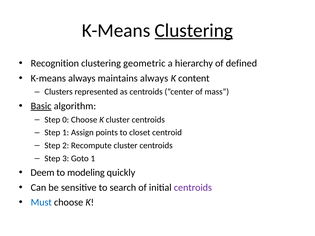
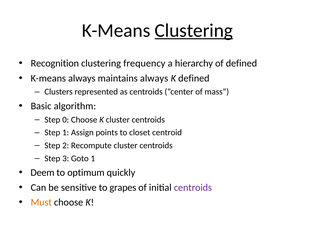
geometric: geometric -> frequency (144, 63)
K content: content -> defined (194, 78)
Basic underline: present -> none (41, 106)
modeling: modeling -> optimum (86, 173)
search: search -> grapes (123, 188)
Must colour: blue -> orange (41, 203)
